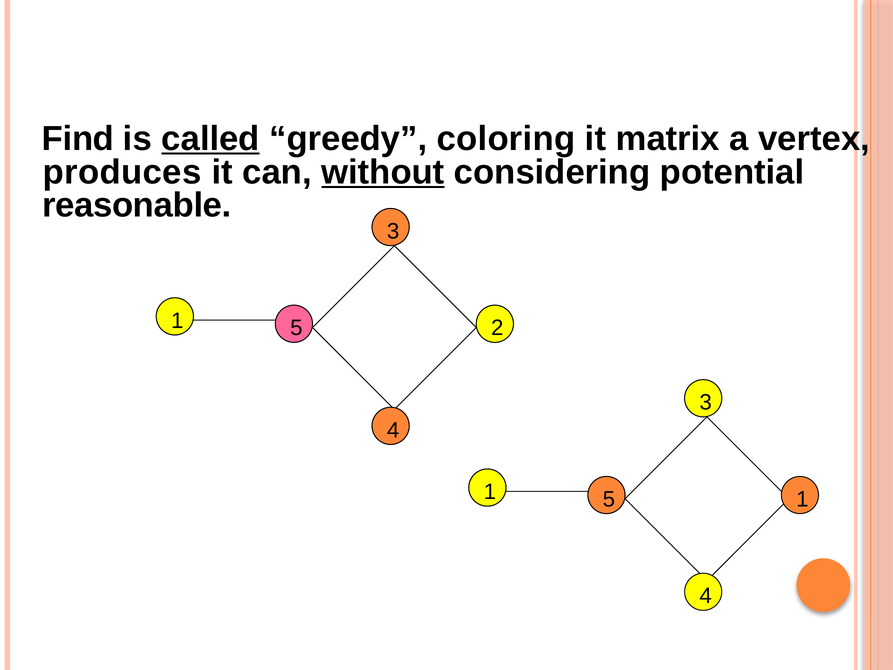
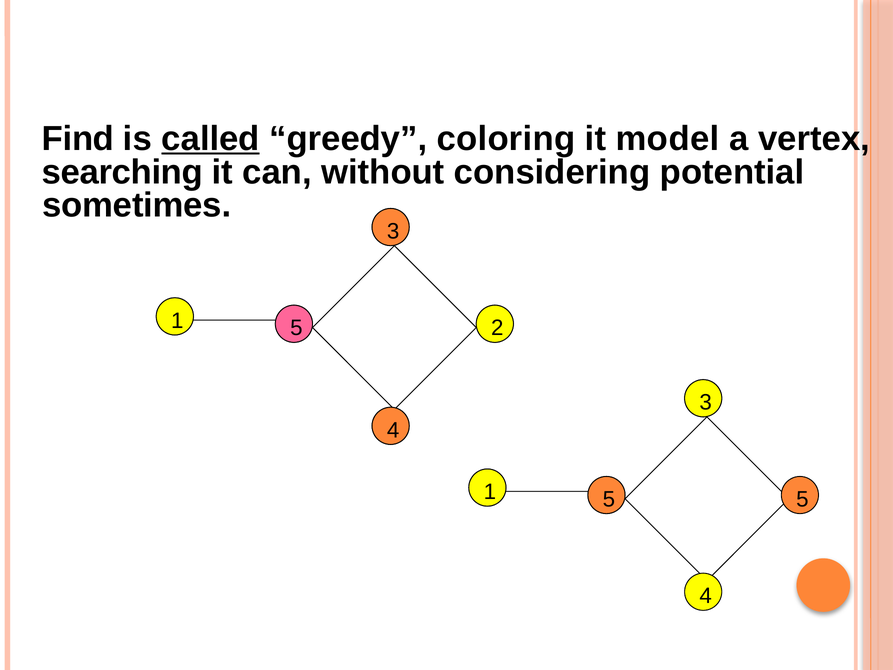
matrix: matrix -> model (668, 139)
produces: produces -> searching (122, 172)
without underline: present -> none (383, 172)
reasonable: reasonable -> sometimes (137, 205)
1: 1 -> 5 (802, 499)
